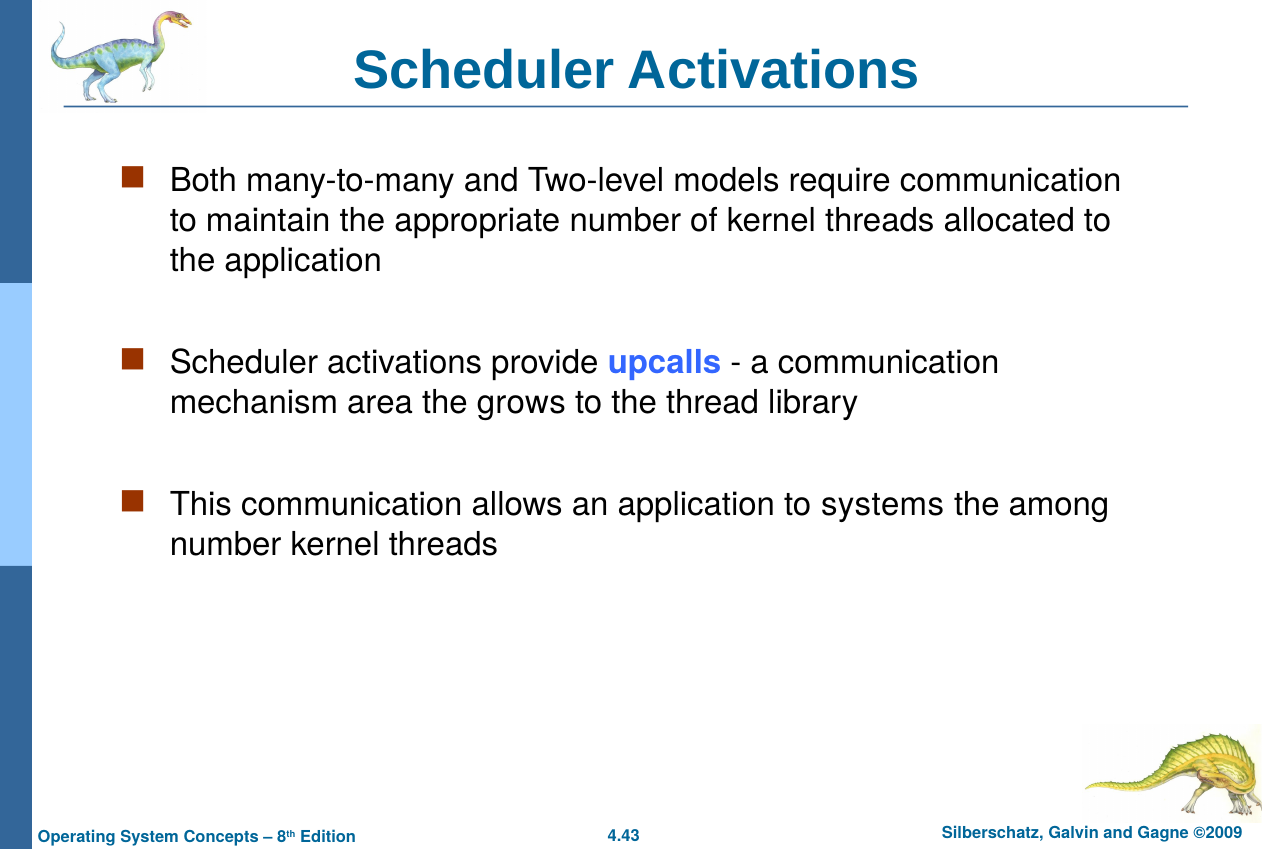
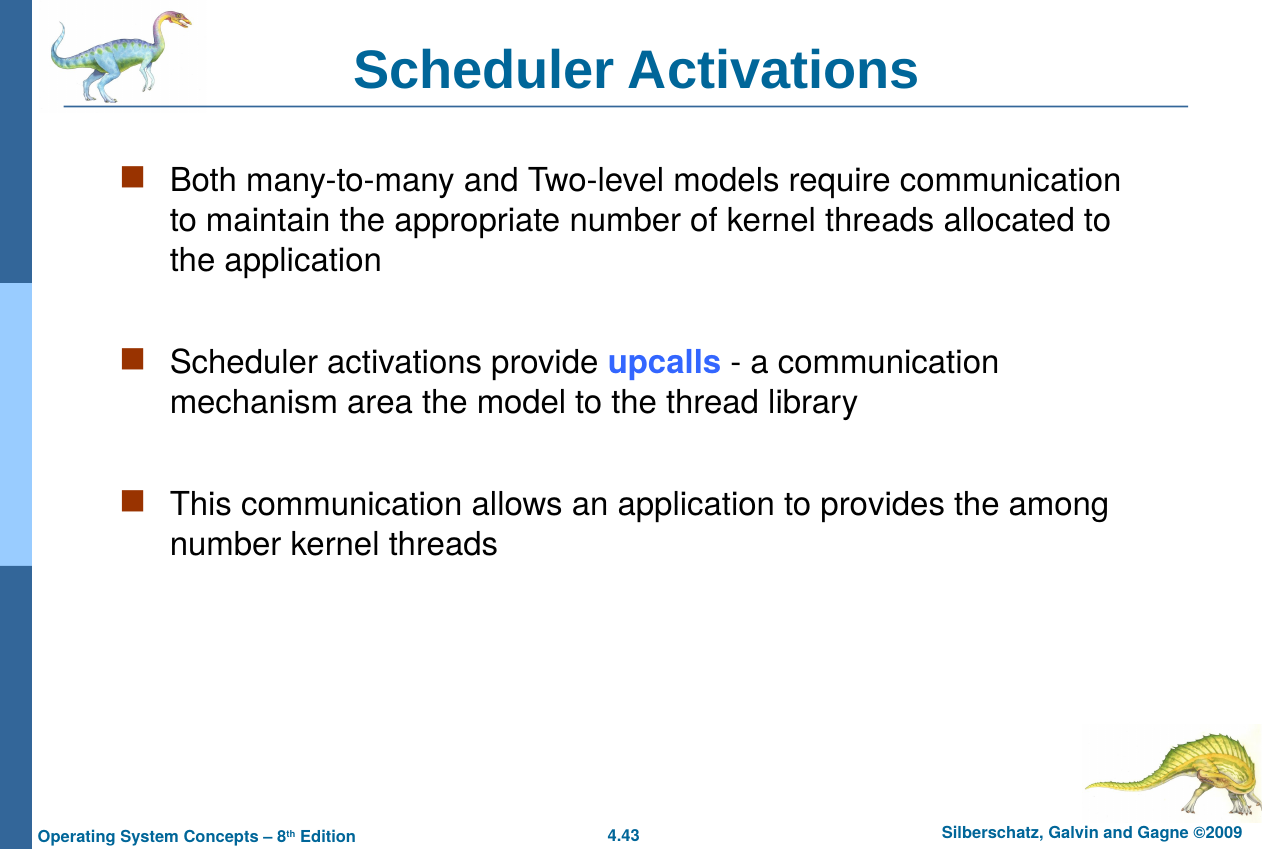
grows: grows -> model (521, 402)
systems: systems -> provides (883, 504)
